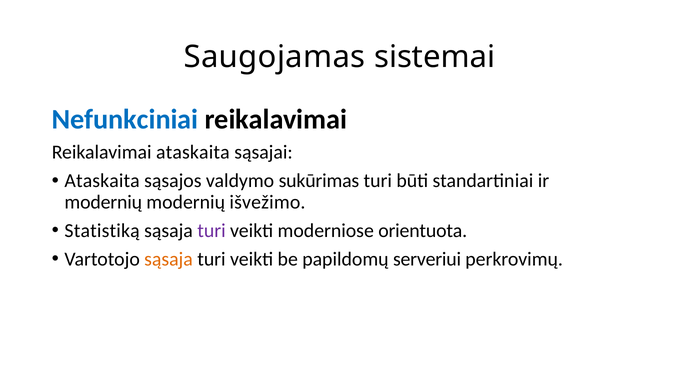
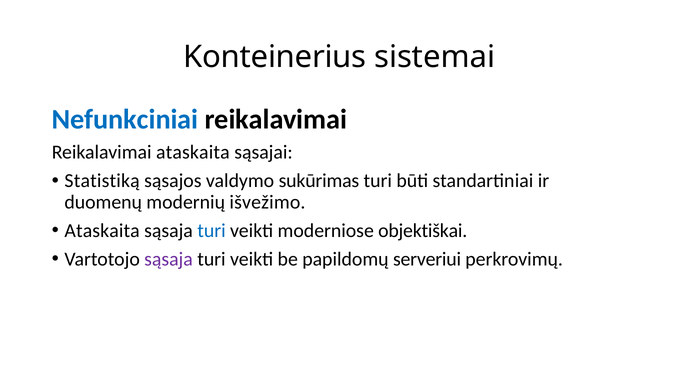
Saugojamas: Saugojamas -> Konteinerius (275, 57)
Ataskaita: Ataskaita -> Statistiką (102, 181)
modernių: modernių -> duomenų (103, 202)
Statistiką: Statistiką -> Ataskaita (102, 231)
turi colour: purple -> blue (211, 231)
orientuota: orientuota -> objektiškai (423, 231)
sąsaja colour: orange -> purple (169, 259)
